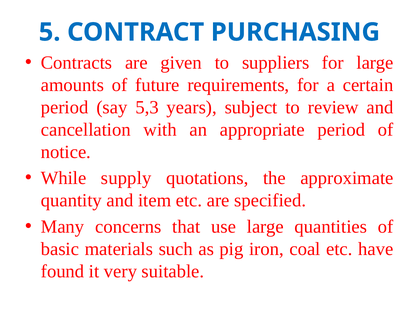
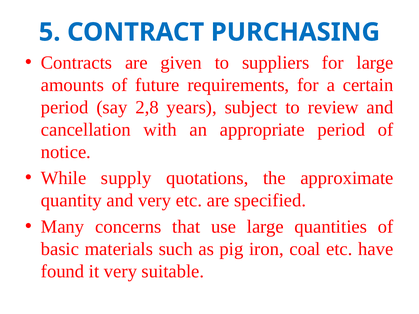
5,3: 5,3 -> 2,8 (147, 108)
and item: item -> very (155, 201)
